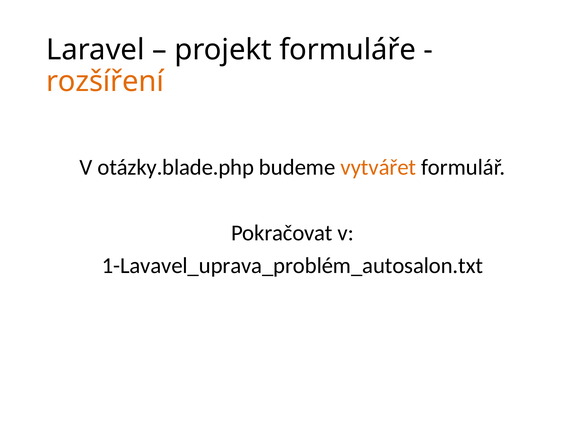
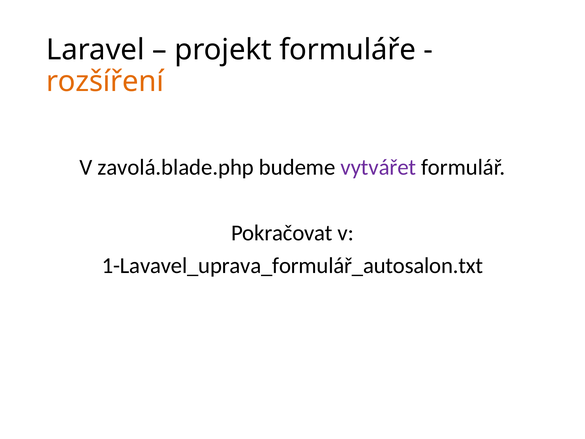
otázky.blade.php: otázky.blade.php -> zavolá.blade.php (176, 167)
vytvářet colour: orange -> purple (378, 167)
1-Lavavel_uprava_problém_autosalon.txt: 1-Lavavel_uprava_problém_autosalon.txt -> 1-Lavavel_uprava_formulář_autosalon.txt (292, 265)
